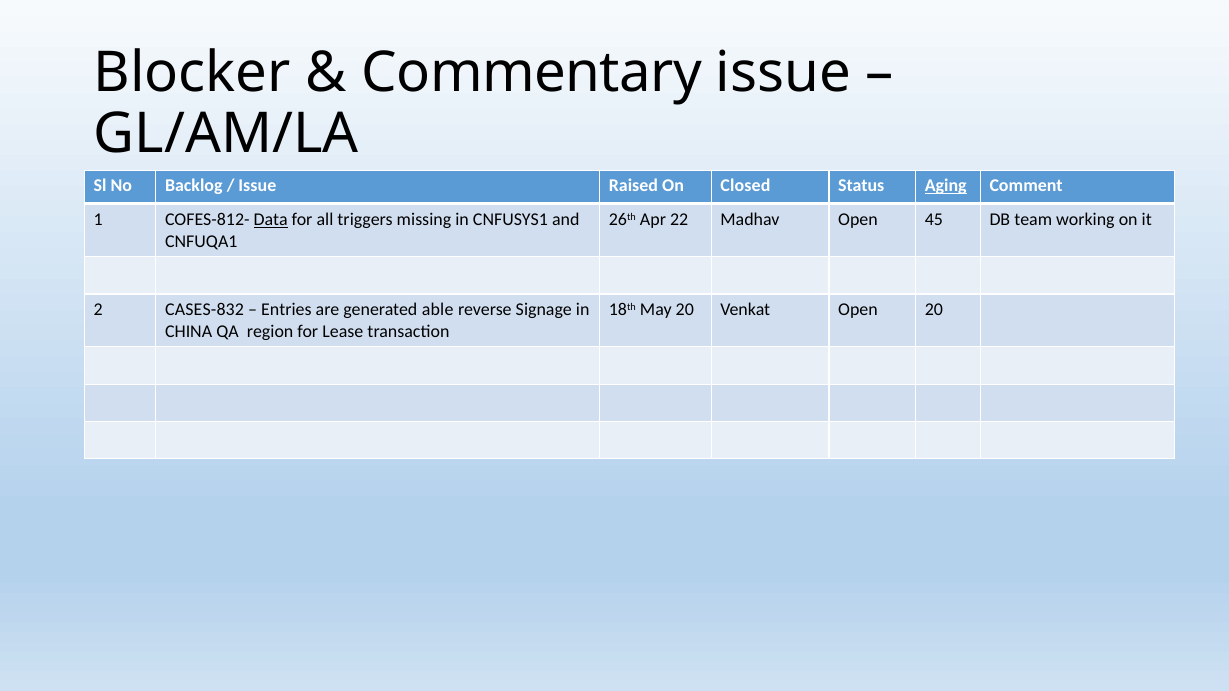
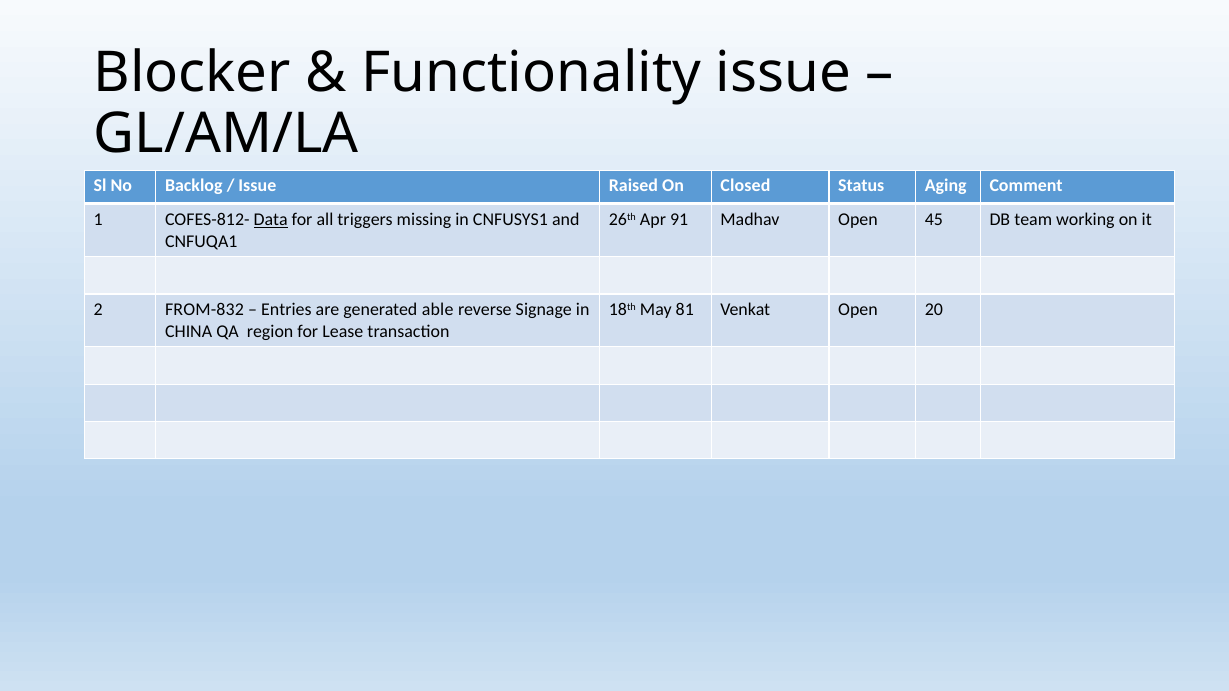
Commentary: Commentary -> Functionality (531, 73)
Aging underline: present -> none (946, 186)
22: 22 -> 91 (679, 220)
CASES-832: CASES-832 -> FROM-832 (205, 310)
May 20: 20 -> 81 (685, 310)
